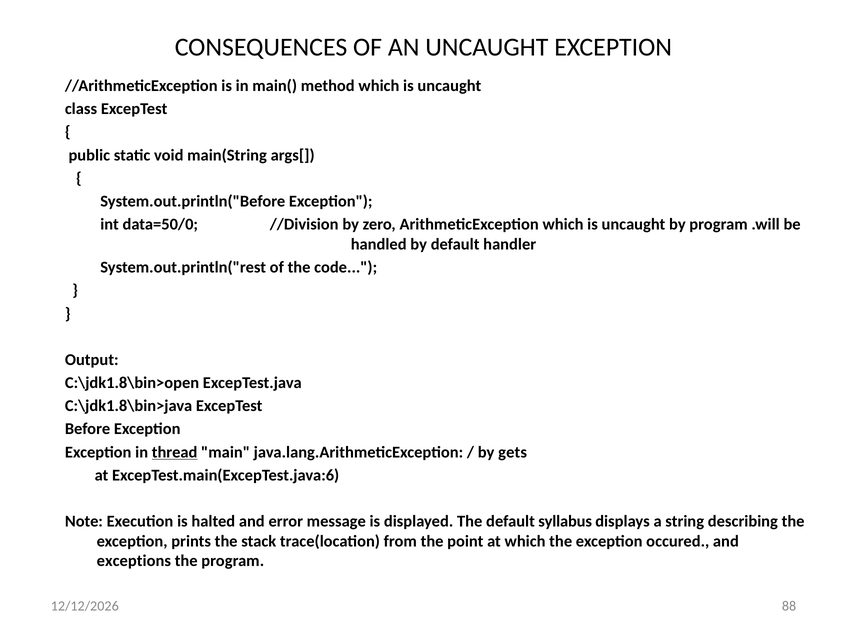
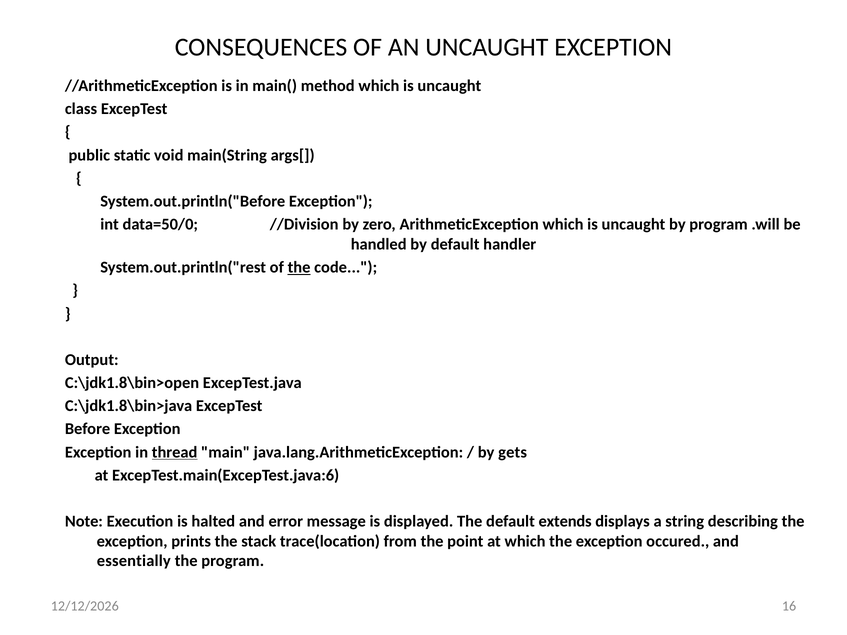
the underline: none -> present (299, 267)
syllabus: syllabus -> extends (565, 522)
exceptions: exceptions -> essentially (134, 561)
88: 88 -> 16 (789, 607)
